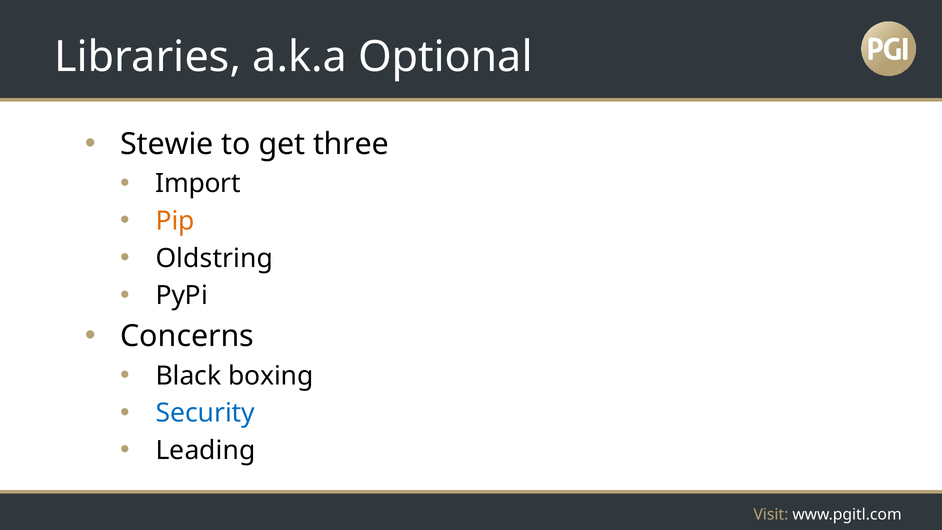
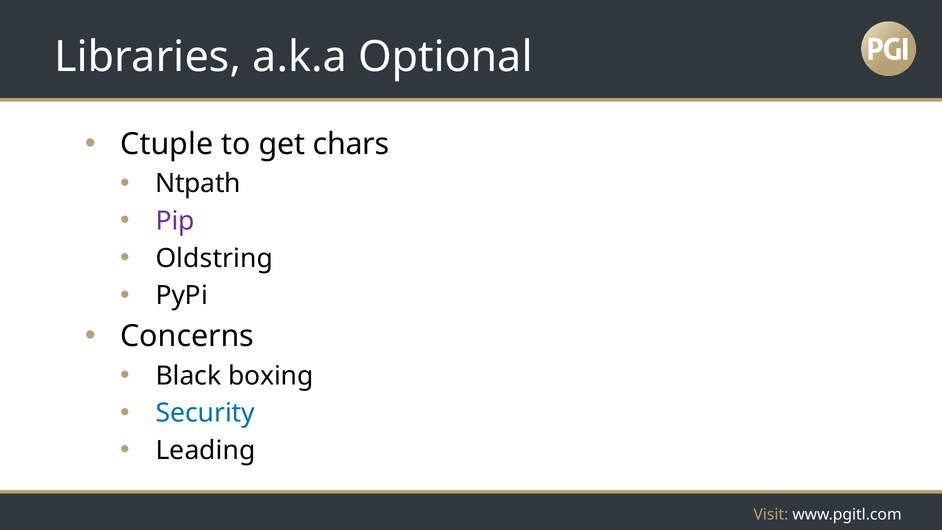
Stewie: Stewie -> Ctuple (167, 144)
three: three -> chars (351, 144)
Import: Import -> Ntpath (198, 184)
Pip colour: orange -> purple (175, 221)
